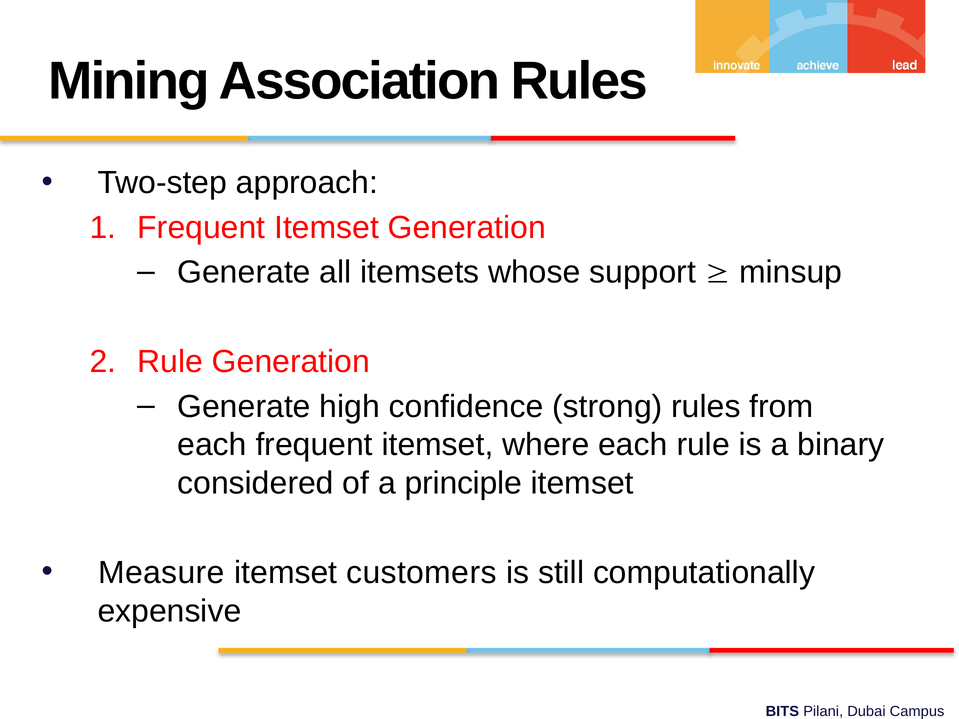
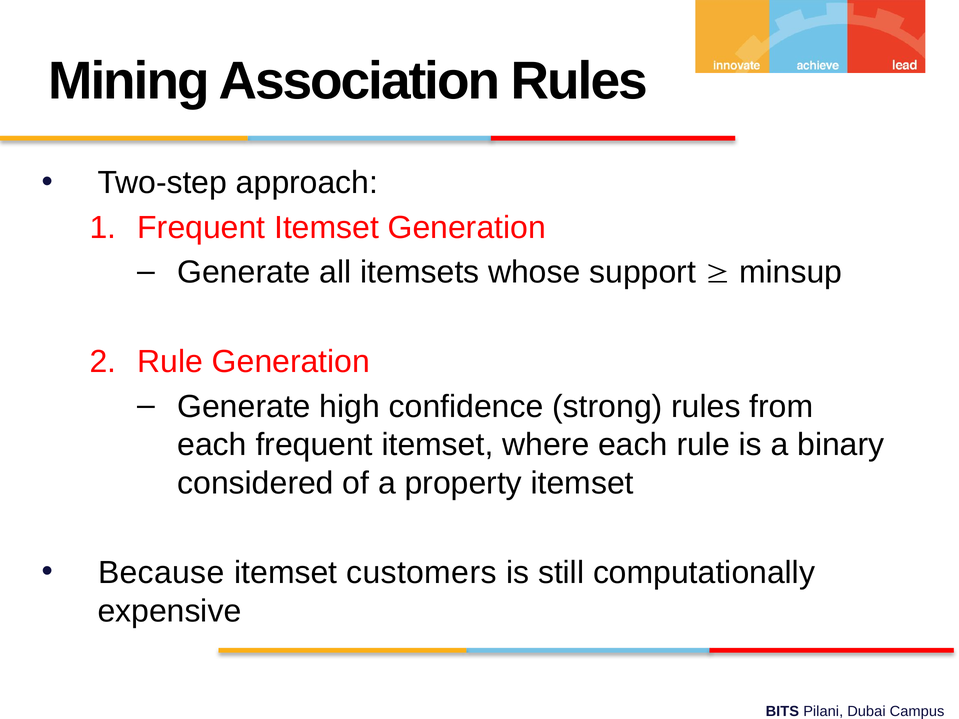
principle: principle -> property (463, 483)
Measure: Measure -> Because (161, 573)
